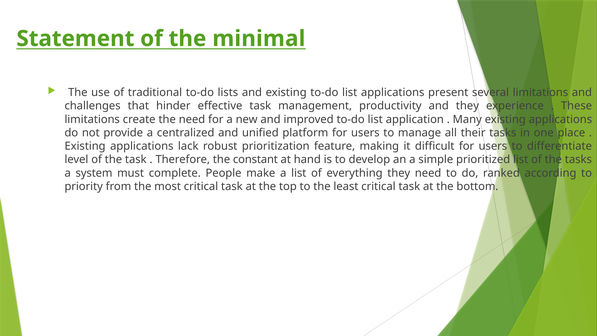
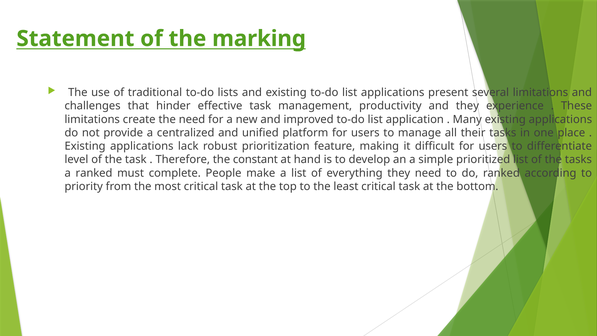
minimal: minimal -> marking (259, 39)
a system: system -> ranked (94, 173)
